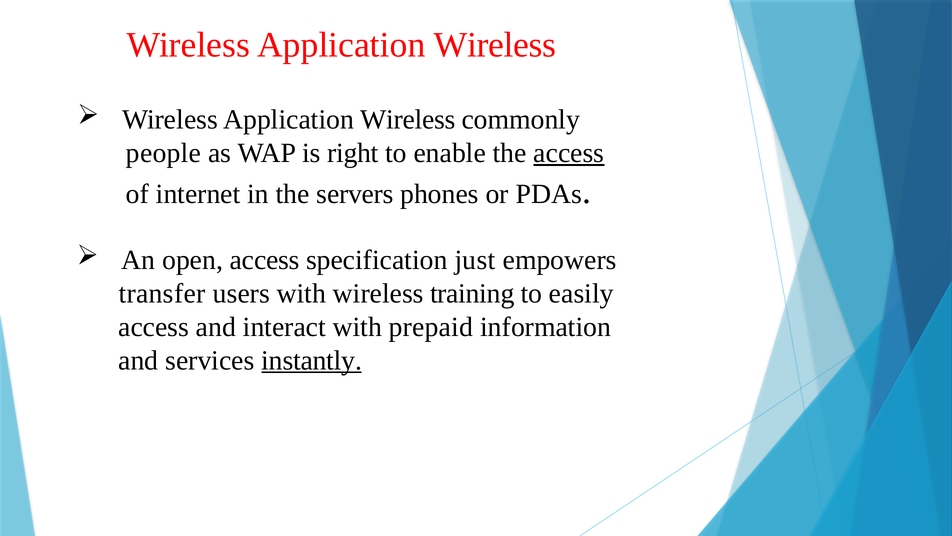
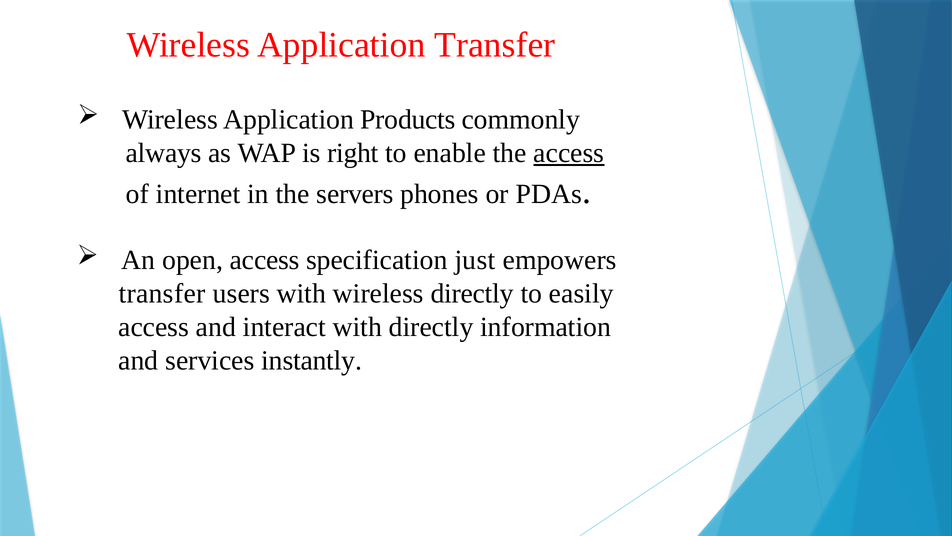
Wireless: Wireless -> Transfer (495, 45)
Wireless: Wireless -> Products (408, 119)
people: people -> always (164, 153)
wireless training: training -> directly (472, 293)
with prepaid: prepaid -> directly (431, 327)
instantly underline: present -> none (312, 360)
